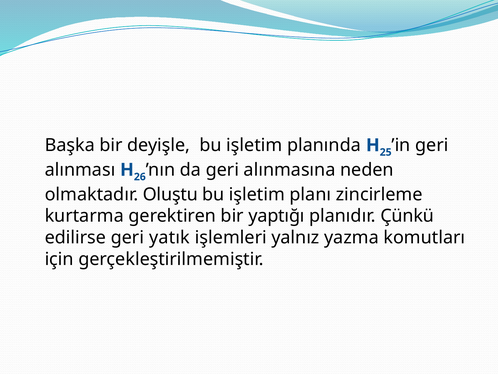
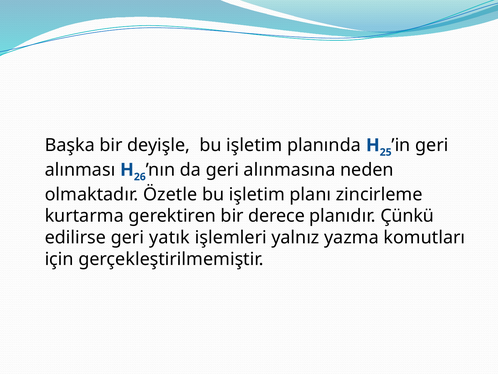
Oluştu: Oluştu -> Özetle (170, 194)
yaptığı: yaptığı -> derece (277, 216)
